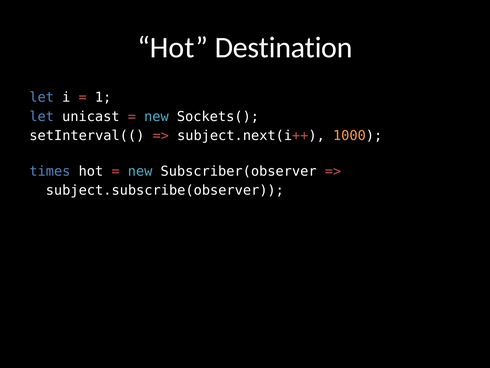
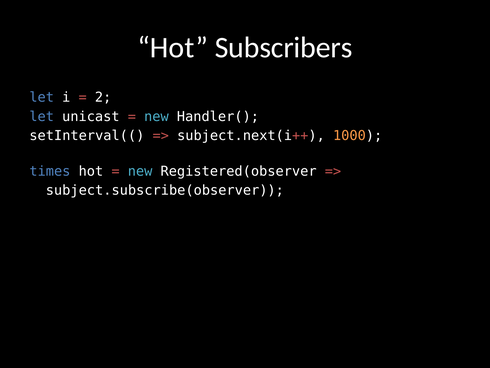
Destination: Destination -> Subscribers (284, 47)
1: 1 -> 2 (103, 97)
Sockets(: Sockets( -> Handler( (218, 116)
Subscriber(observer: Subscriber(observer -> Registered(observer (239, 171)
